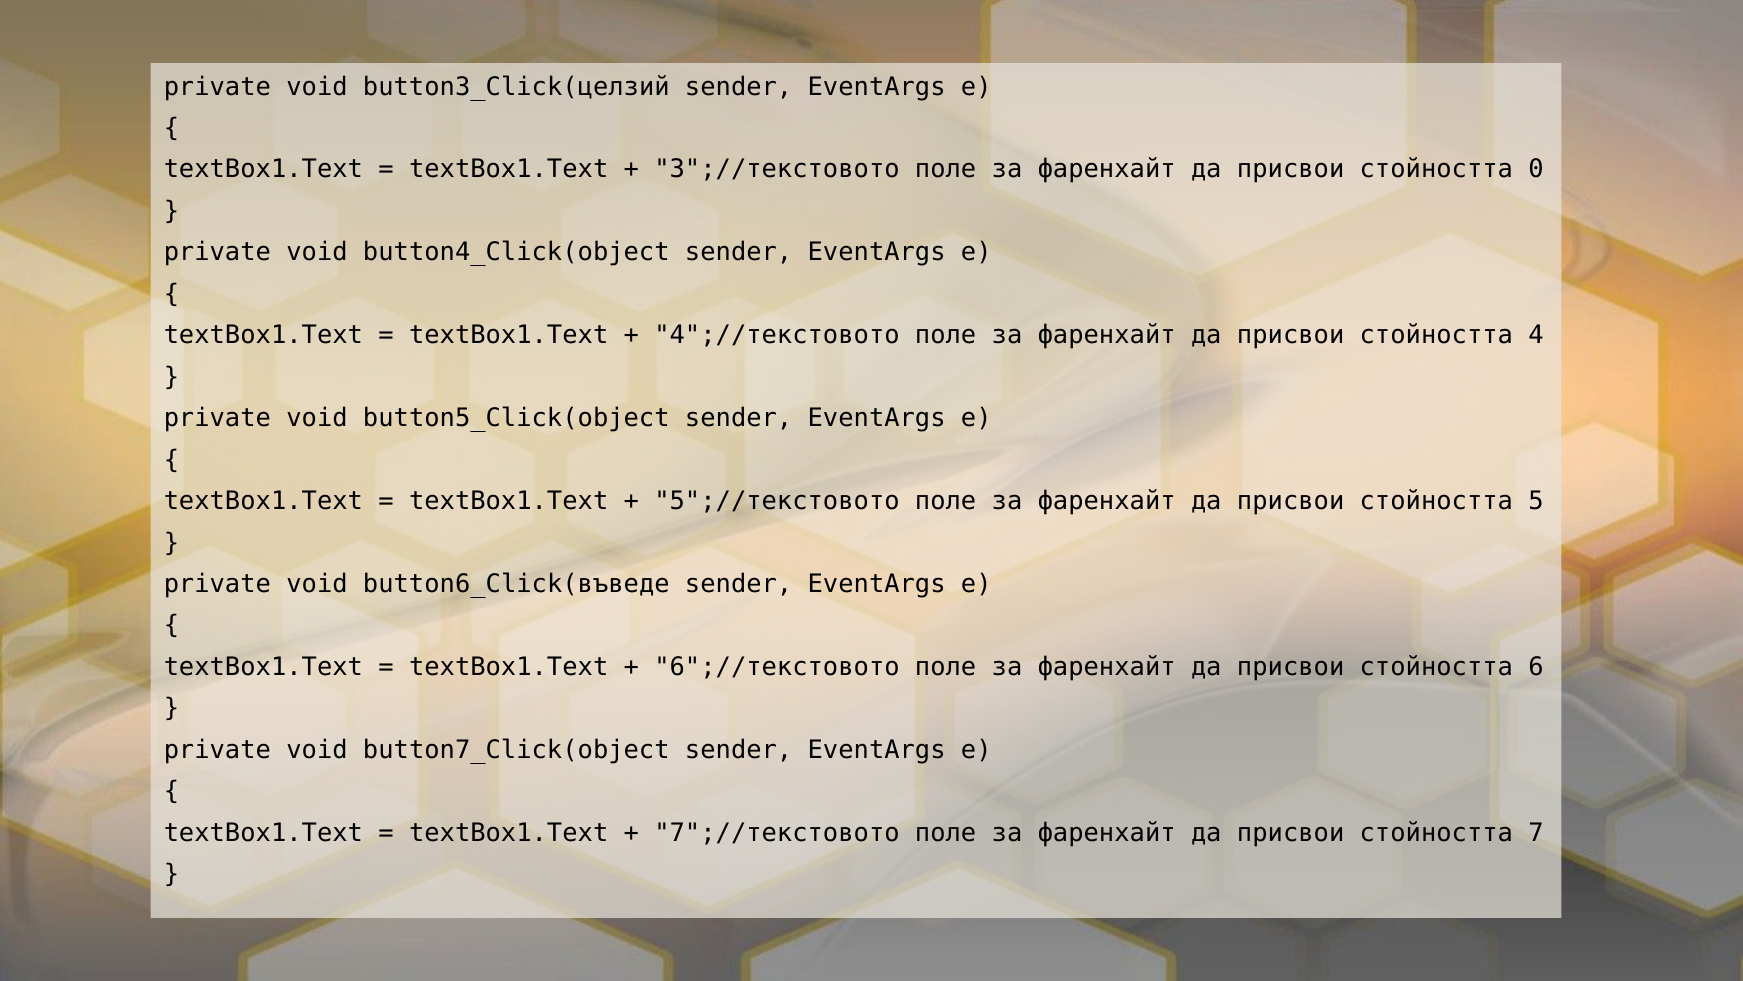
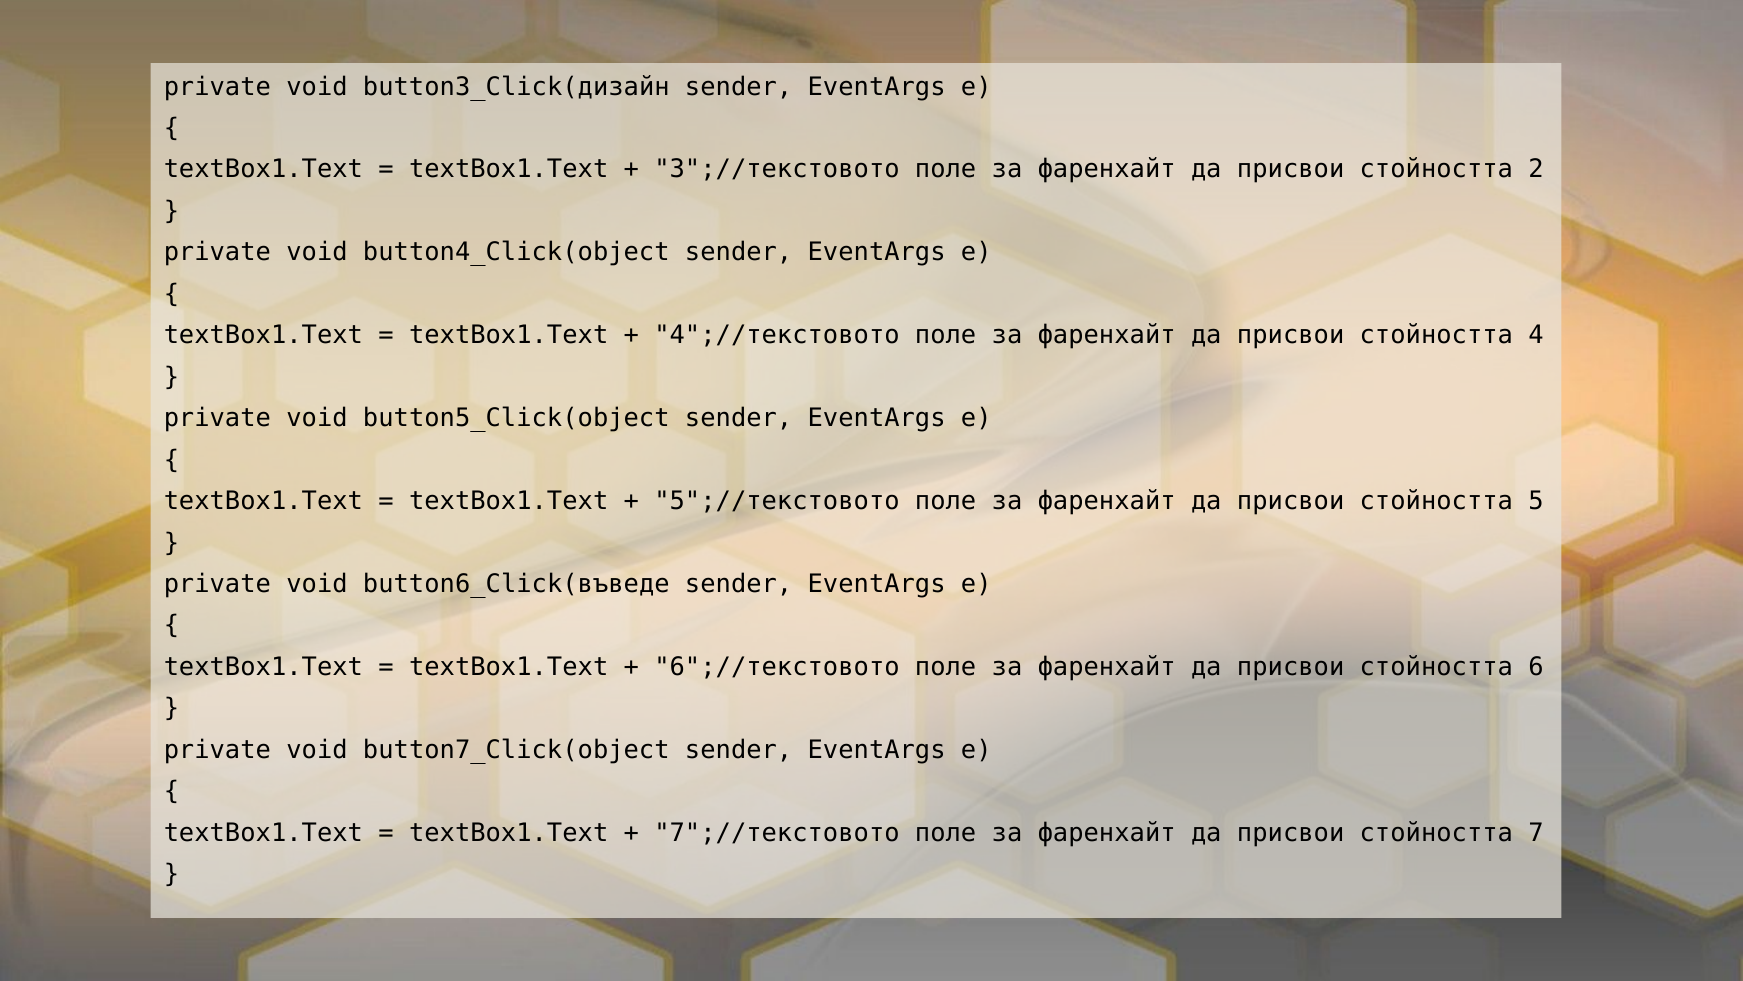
button3_Click(целзий: button3_Click(целзий -> button3_Click(дизайн (516, 87)
0: 0 -> 2 (1536, 169)
